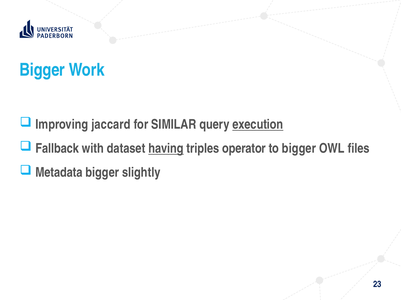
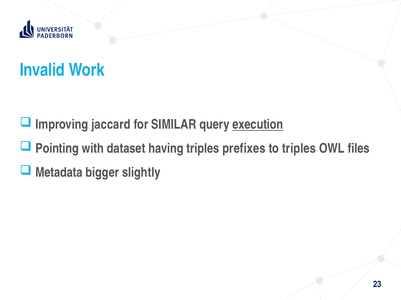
Bigger: Bigger -> Invalid (42, 70)
Fallback: Fallback -> Pointing (57, 149)
having underline: present -> none (166, 149)
operator: operator -> prefixes (244, 149)
to bigger: bigger -> triples (299, 149)
